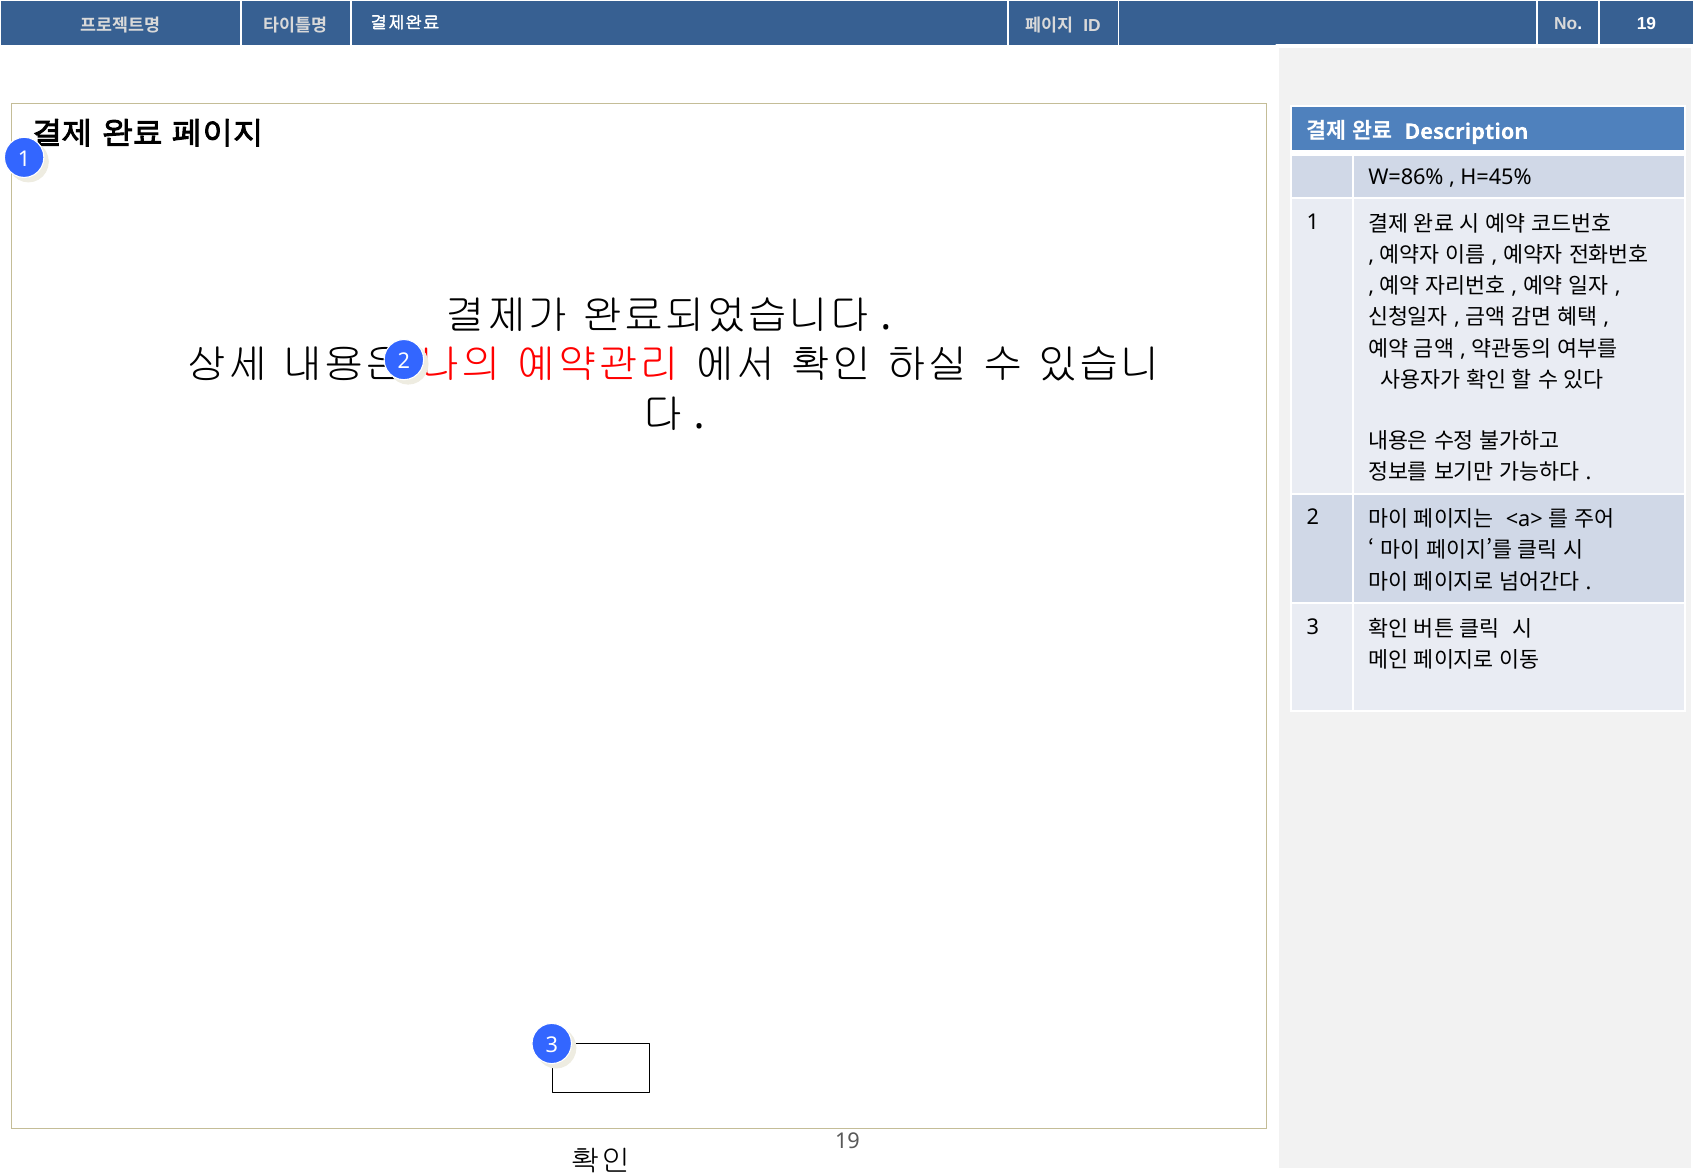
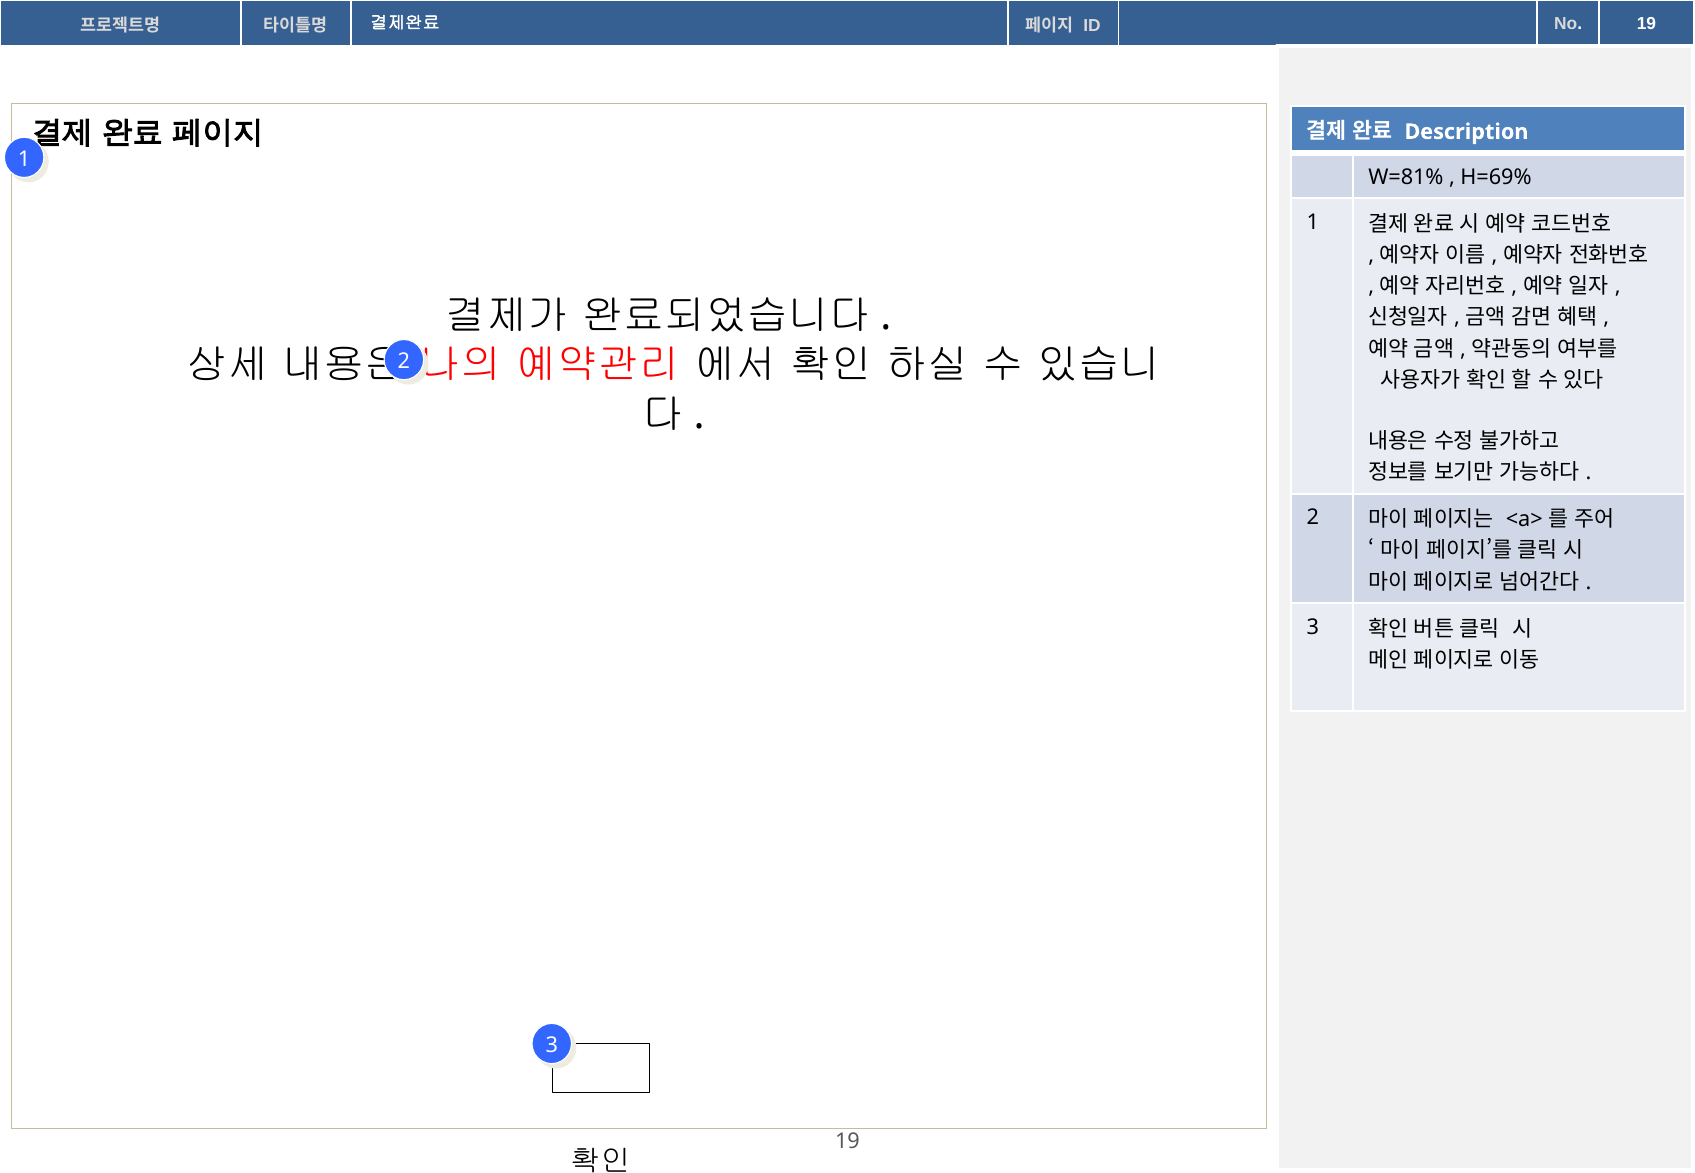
W=86%: W=86% -> W=81% (1406, 177)
H=45%: H=45% -> H=69% (1496, 177)
